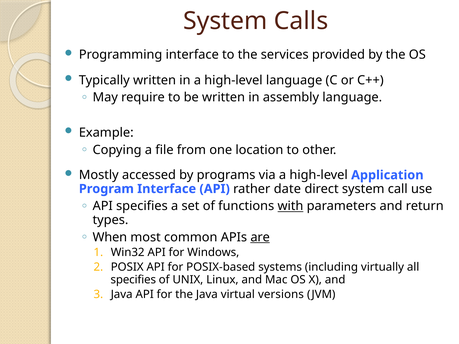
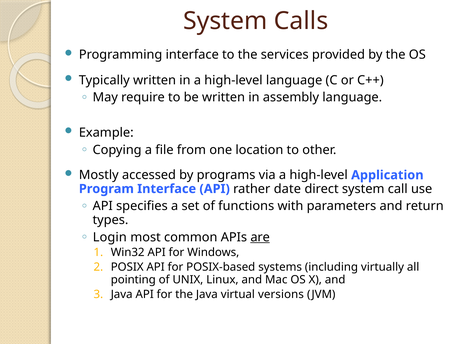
with underline: present -> none (290, 206)
When: When -> Login (110, 237)
specifies: specifies -> pointing (133, 280)
